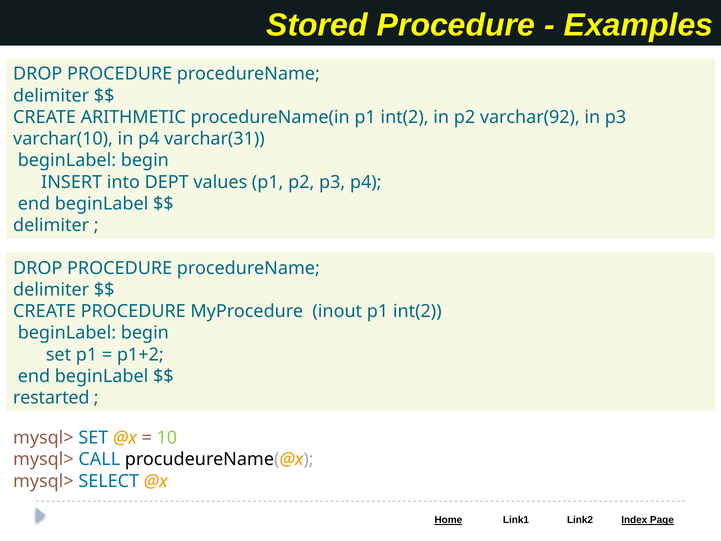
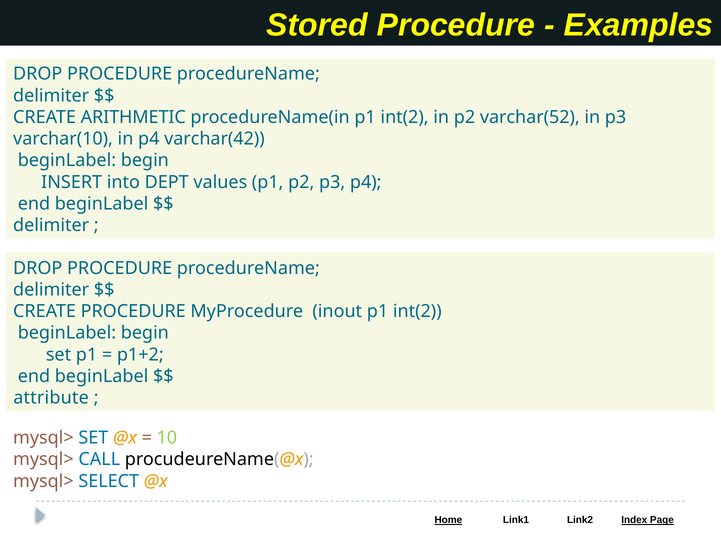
varchar(92: varchar(92 -> varchar(52 (530, 117)
varchar(31: varchar(31 -> varchar(42 (214, 139)
restarted: restarted -> attribute (51, 398)
